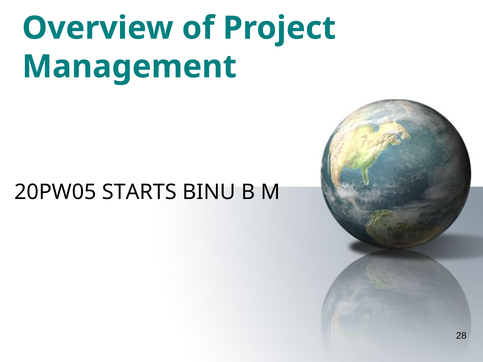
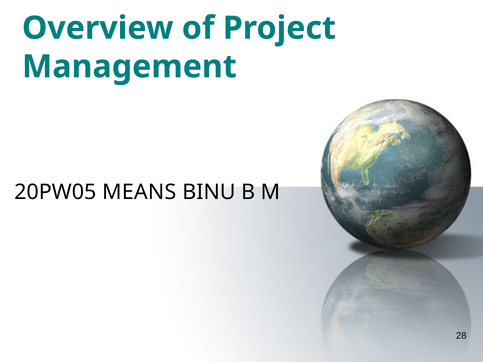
STARTS: STARTS -> MEANS (139, 192)
